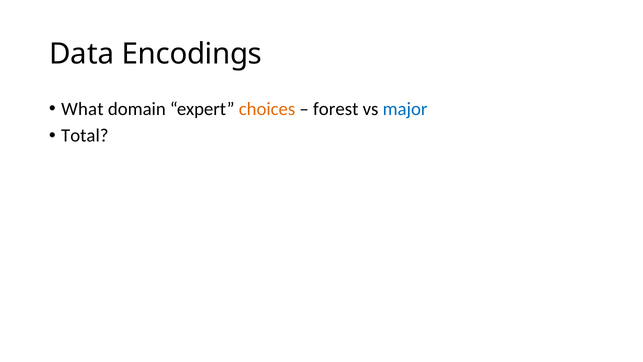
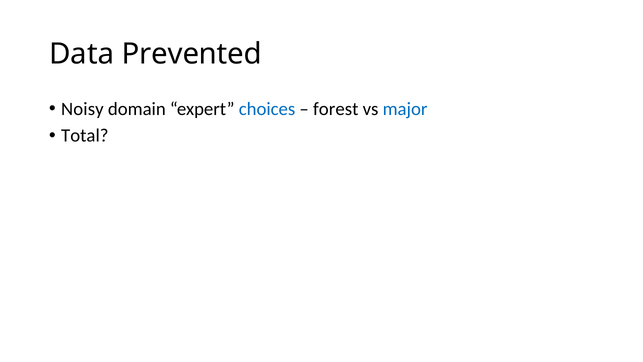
Encodings: Encodings -> Prevented (192, 54)
What: What -> Noisy (82, 109)
choices colour: orange -> blue (267, 109)
